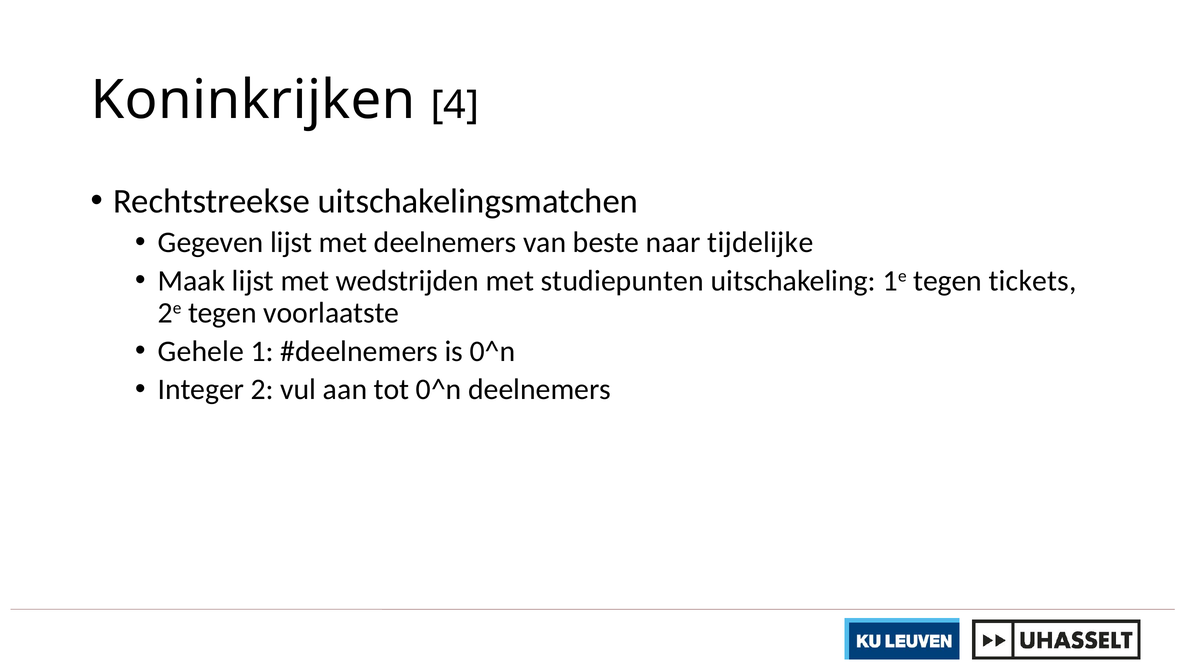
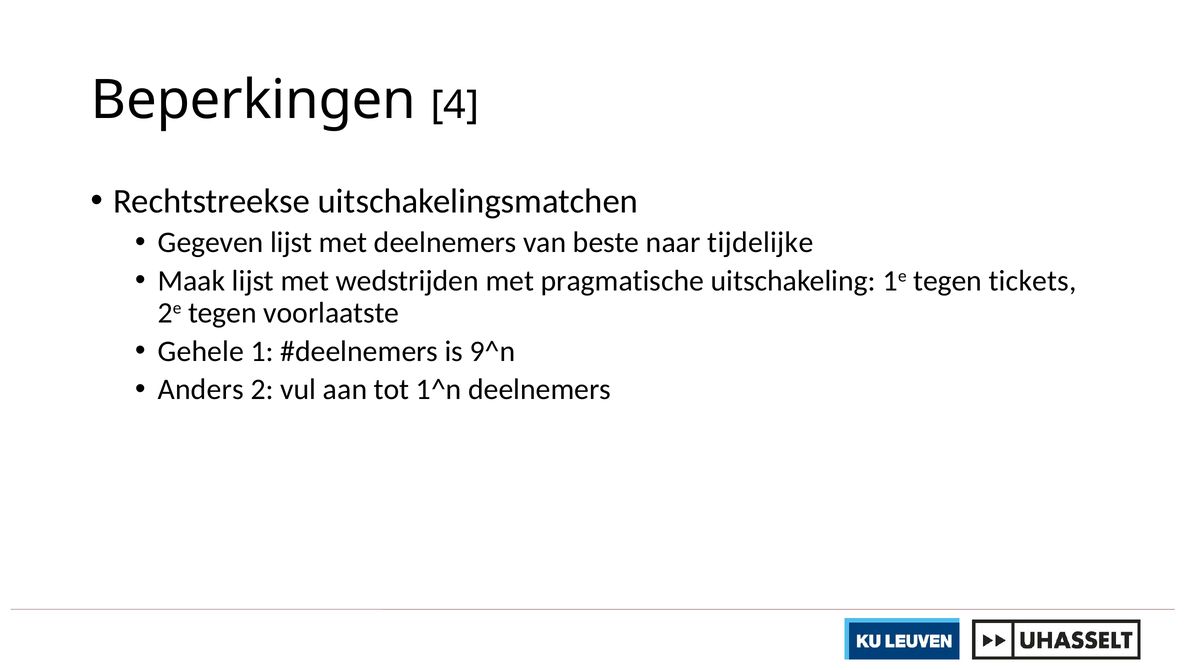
Koninkrijken: Koninkrijken -> Beperkingen (254, 100)
studiepunten: studiepunten -> pragmatische (622, 281)
is 0^n: 0^n -> 9^n (493, 351)
Integer: Integer -> Anders (201, 390)
tot 0^n: 0^n -> 1^n (439, 390)
